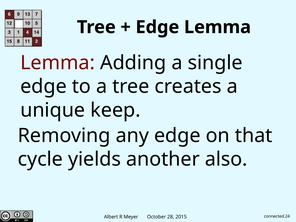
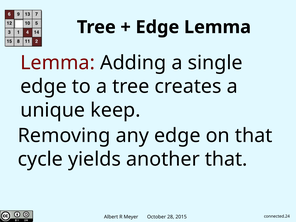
another also: also -> that (226, 159)
